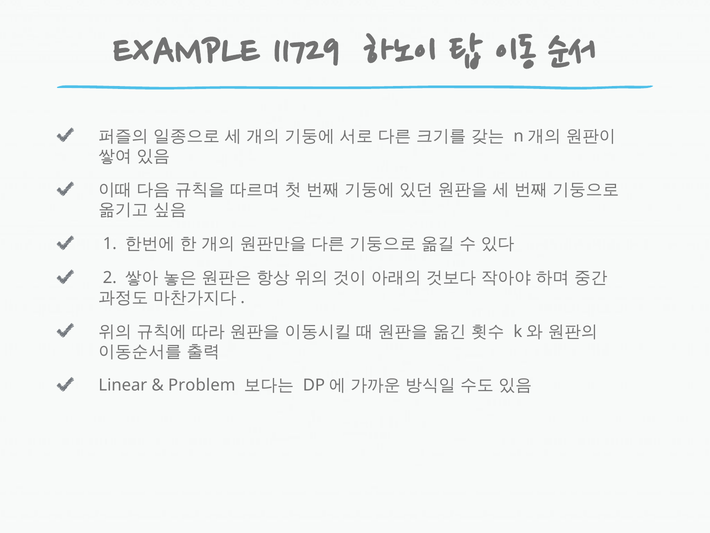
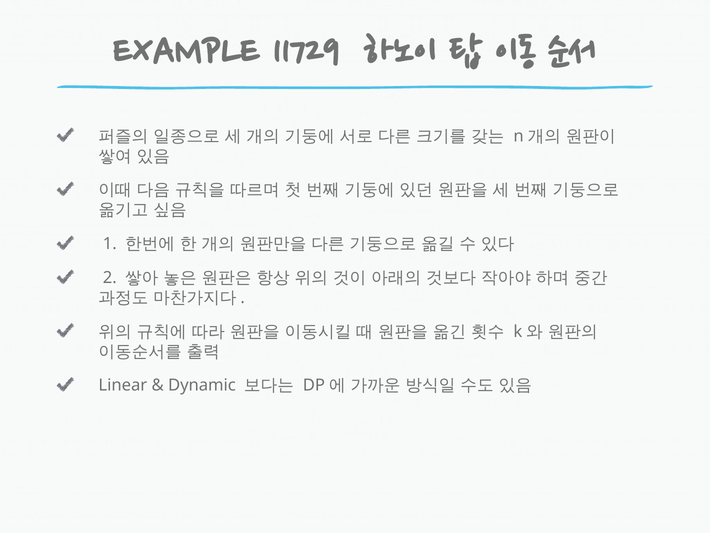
Problem: Problem -> Dynamic (202, 385)
